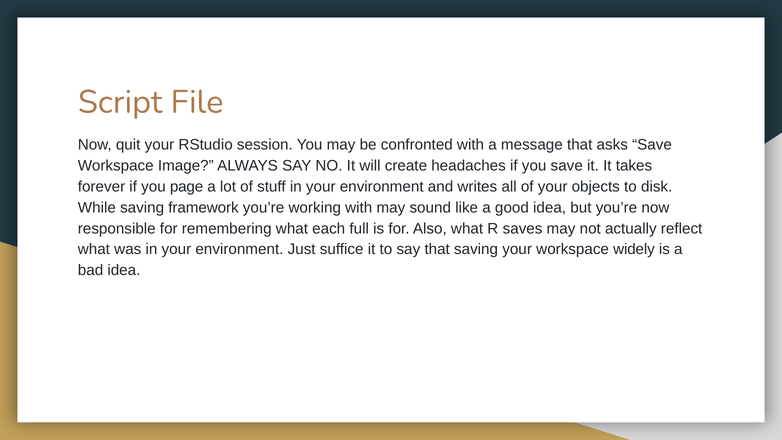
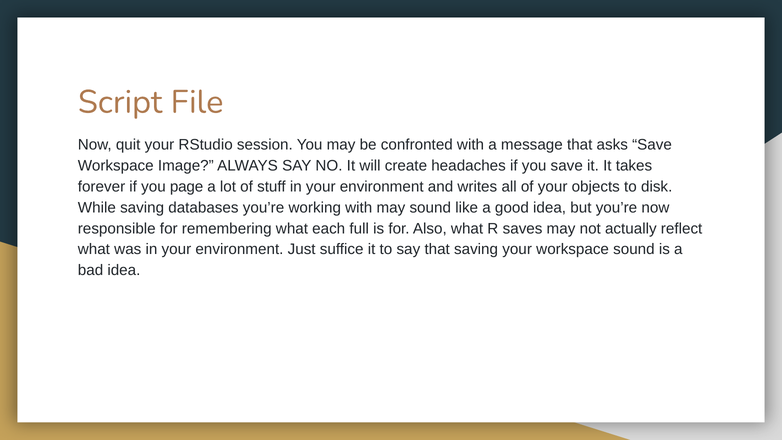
framework: framework -> databases (203, 207)
workspace widely: widely -> sound (634, 249)
